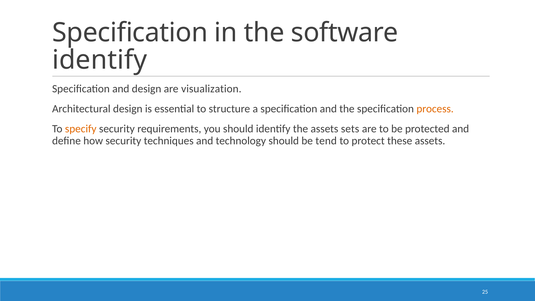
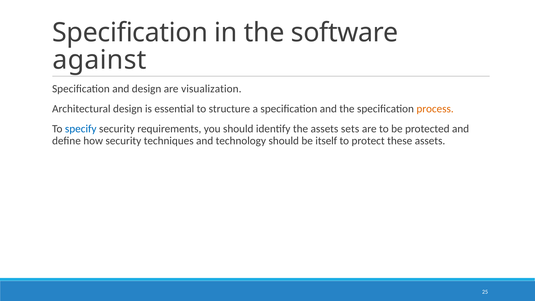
identify: identify -> against (100, 60)
specify colour: orange -> blue (81, 129)
tend: tend -> itself (326, 141)
